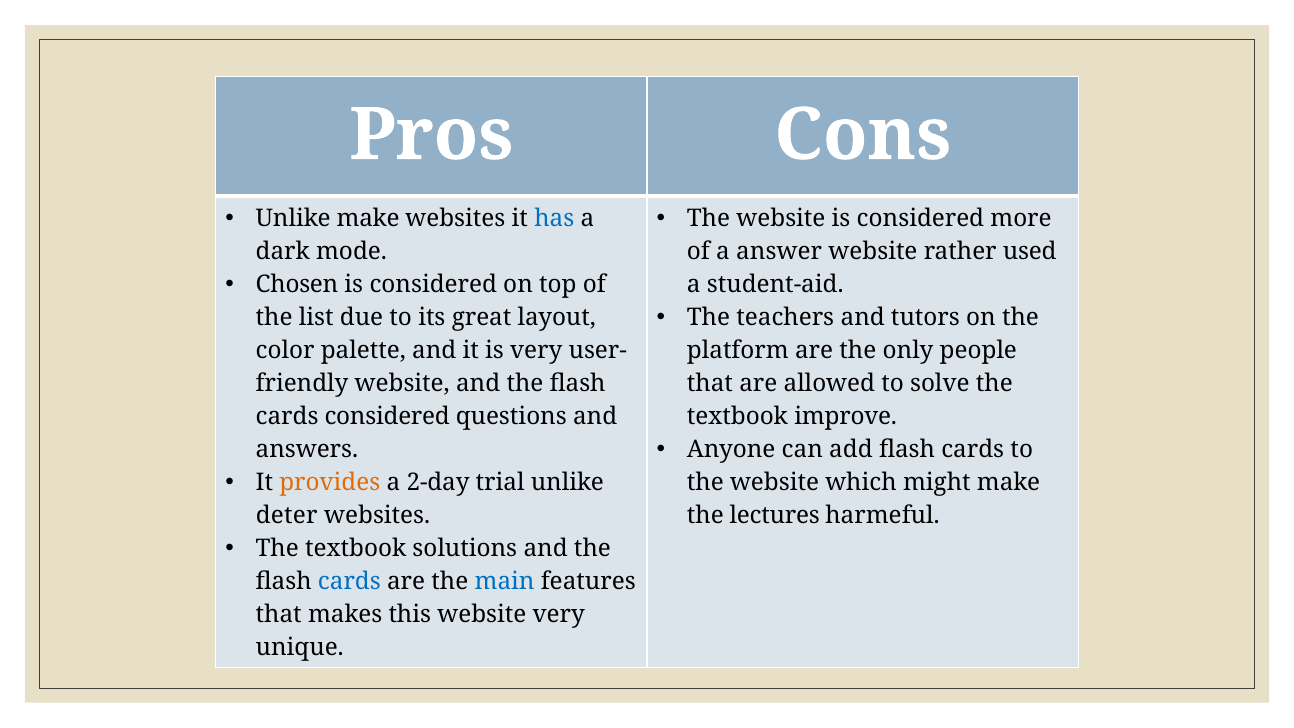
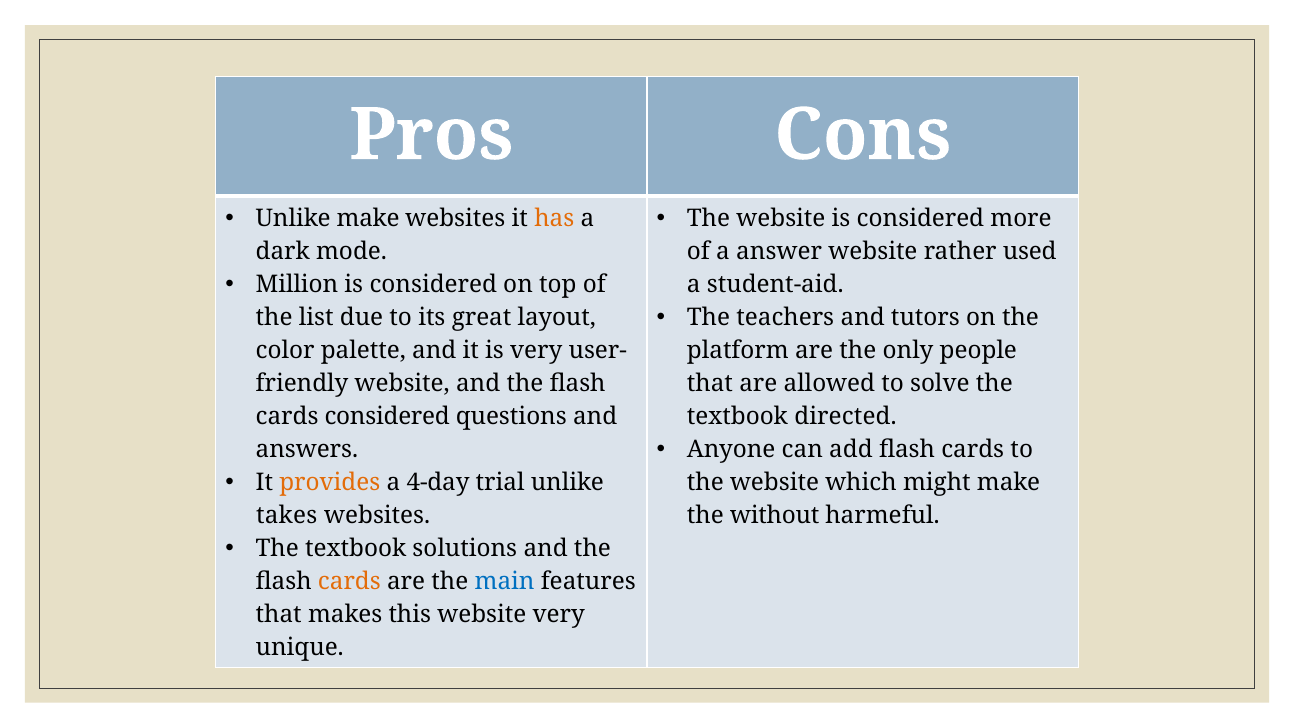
has colour: blue -> orange (554, 219)
Chosen: Chosen -> Million (297, 285)
improve: improve -> directed (845, 417)
2-day: 2-day -> 4-day (438, 483)
deter: deter -> takes (287, 516)
lectures: lectures -> without (775, 516)
cards colour: blue -> orange (349, 582)
